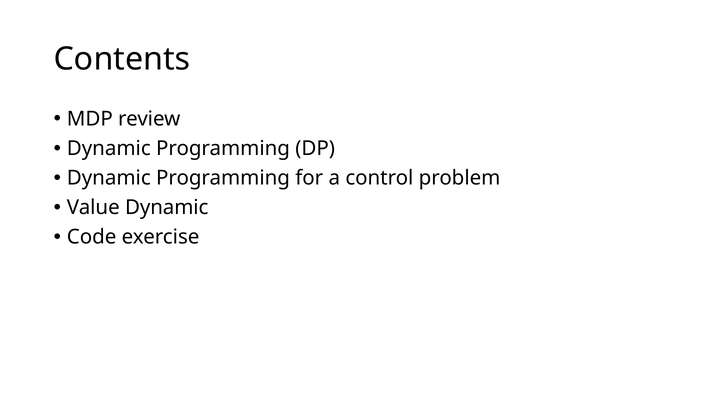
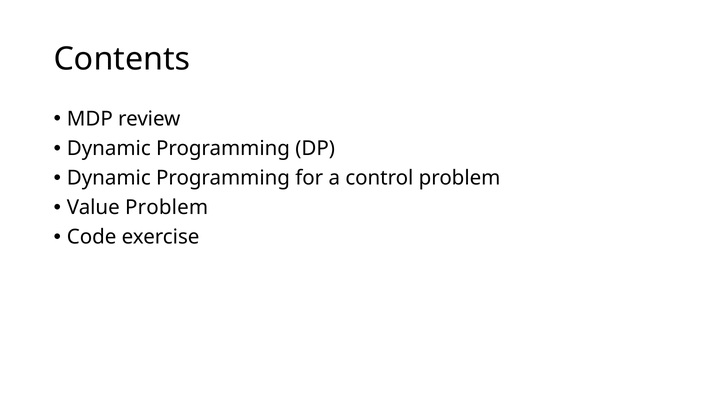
Value Dynamic: Dynamic -> Problem (167, 208)
